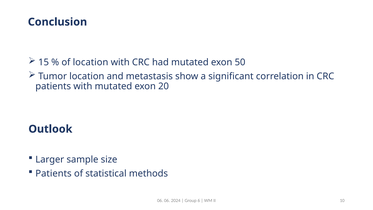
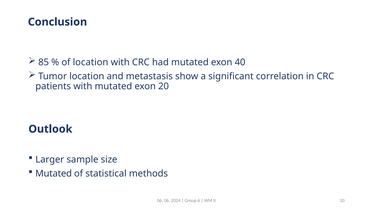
15: 15 -> 85 (44, 62)
50: 50 -> 40 (240, 62)
Patients: Patients -> Mutated (54, 173)
